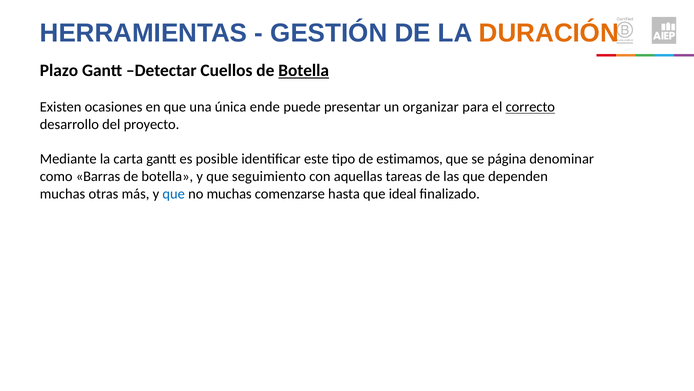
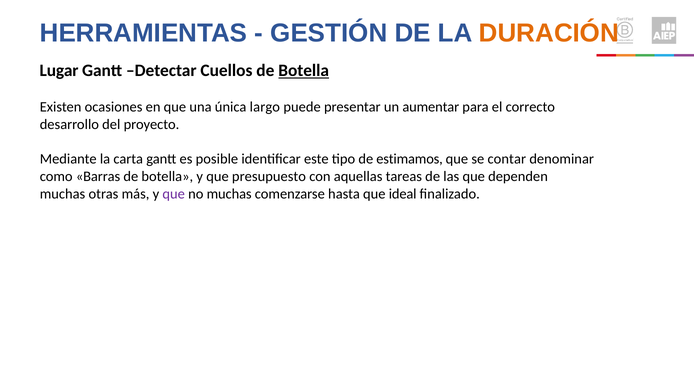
Plazo: Plazo -> Lugar (59, 71)
ende: ende -> largo (265, 107)
organizar: organizar -> aumentar (431, 107)
correcto underline: present -> none (530, 107)
página: página -> contar (507, 159)
seguimiento: seguimiento -> presupuesto (269, 176)
que colour: blue -> purple (174, 194)
